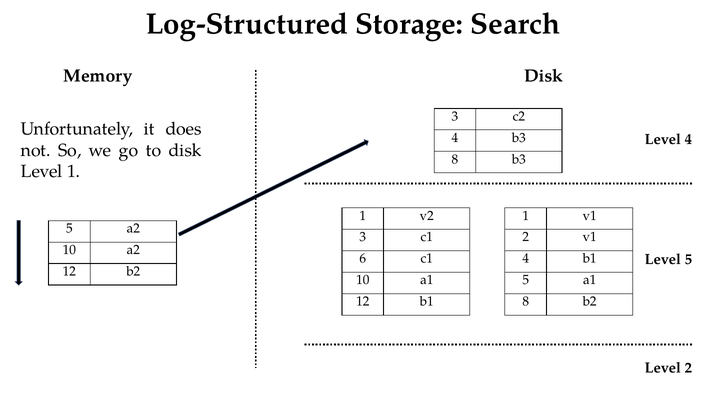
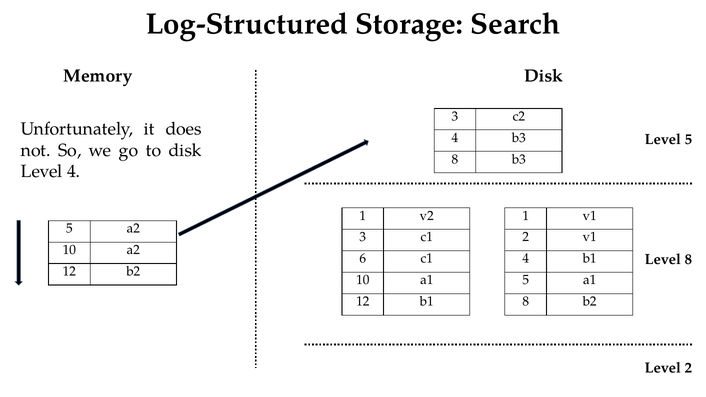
Level 4: 4 -> 5 (688, 139)
Level 1: 1 -> 4 (74, 171)
Level 5: 5 -> 8 (688, 259)
